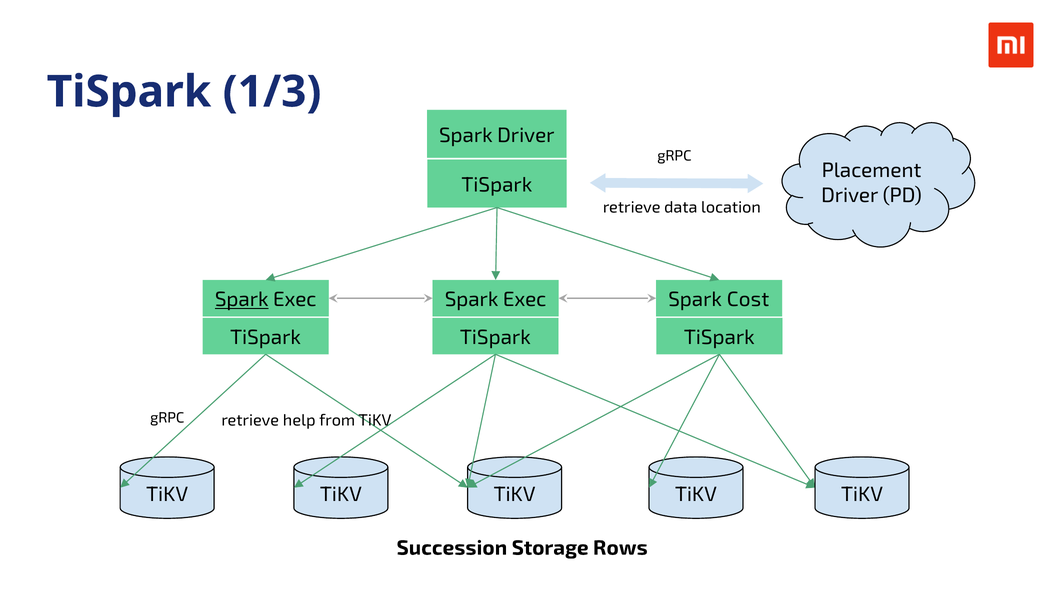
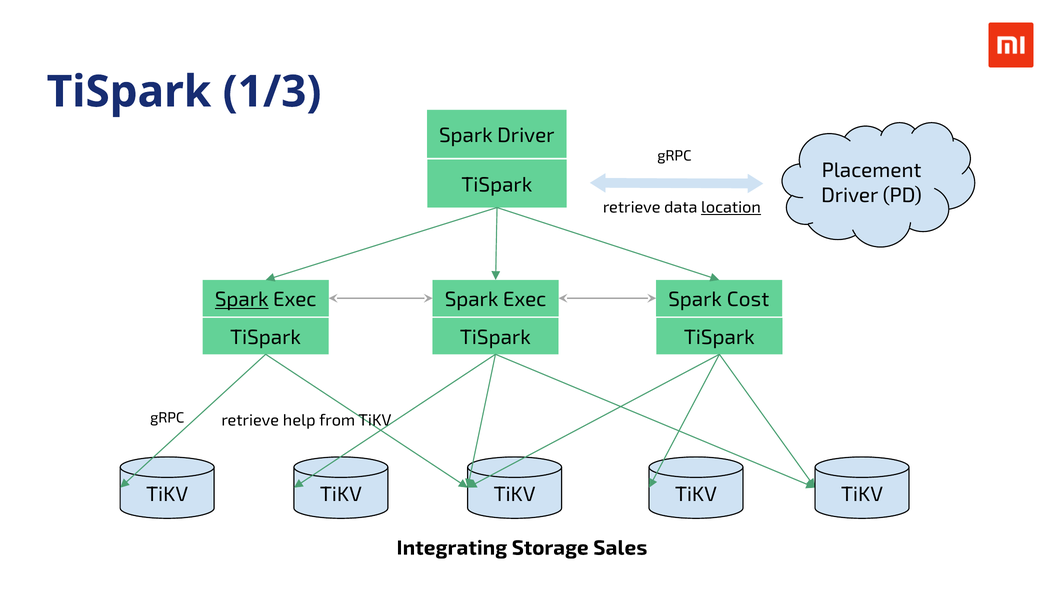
location underline: none -> present (731, 207)
Succession: Succession -> Integrating (452, 548)
Rows: Rows -> Sales (620, 548)
